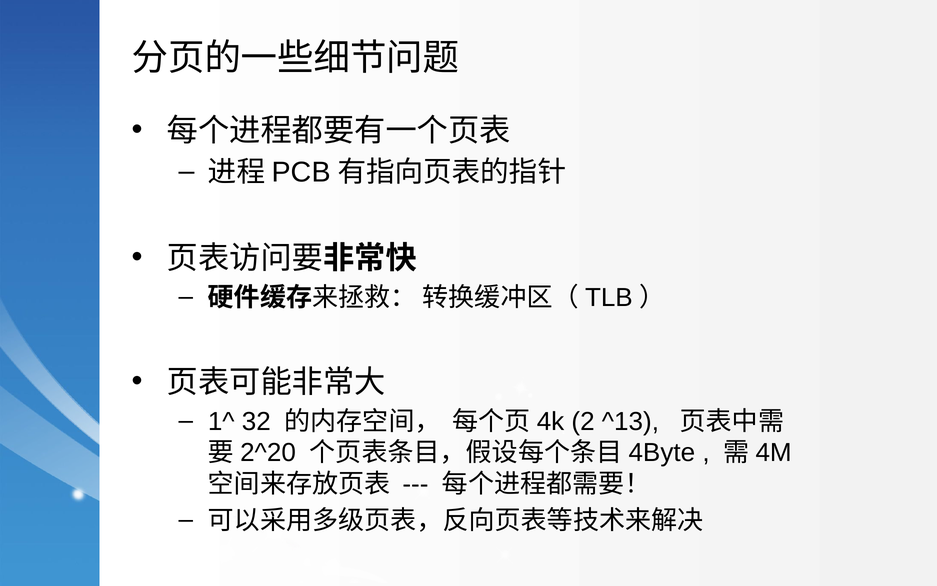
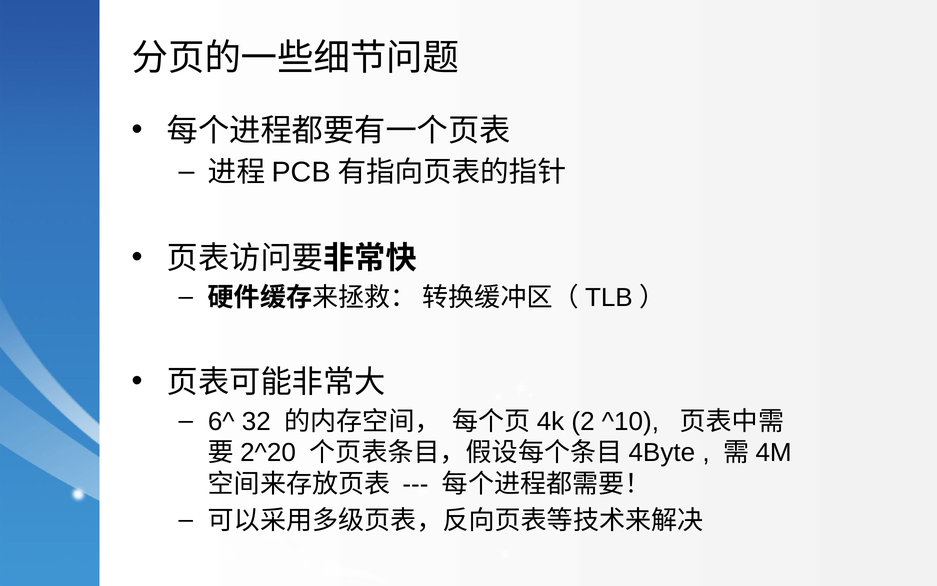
1^: 1^ -> 6^ (221, 421)
^13: ^13 -> ^10 (630, 421)
